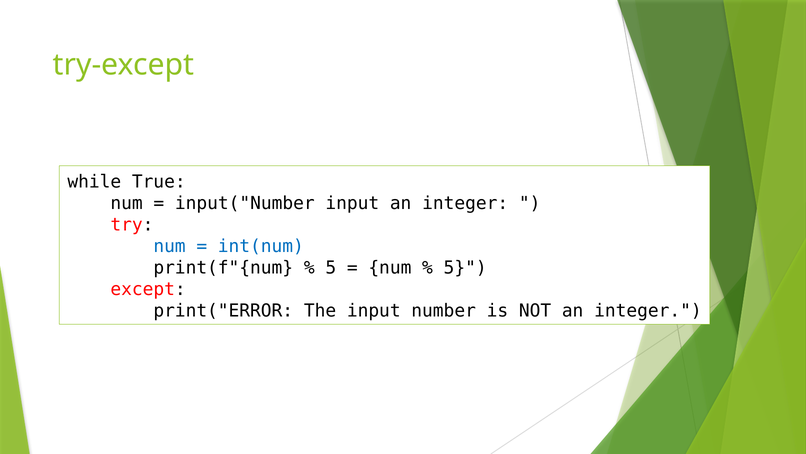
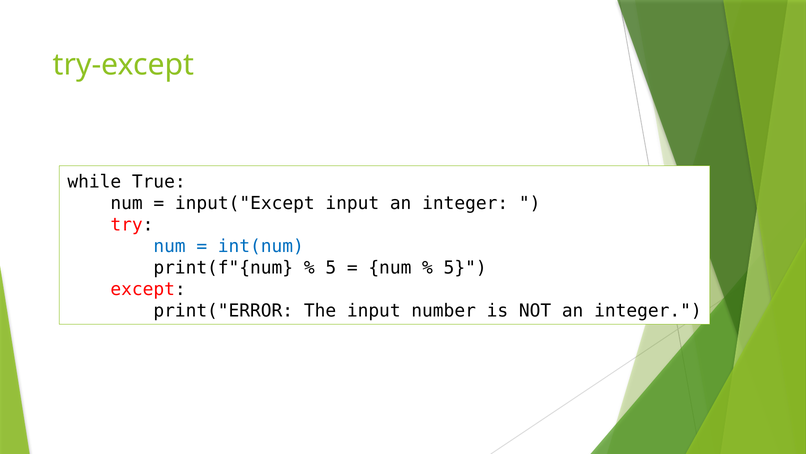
input("Number: input("Number -> input("Except (245, 203)
